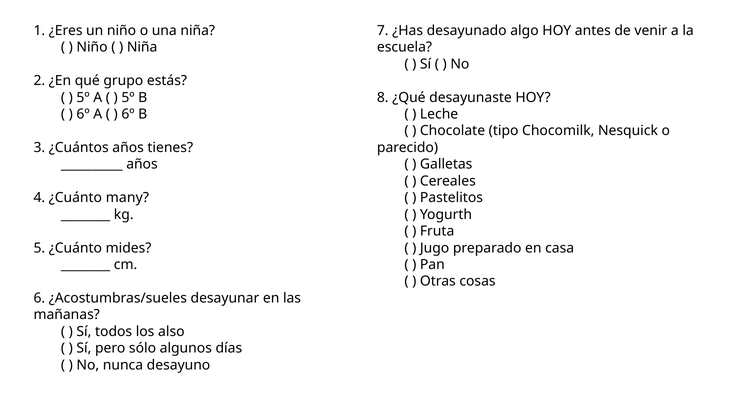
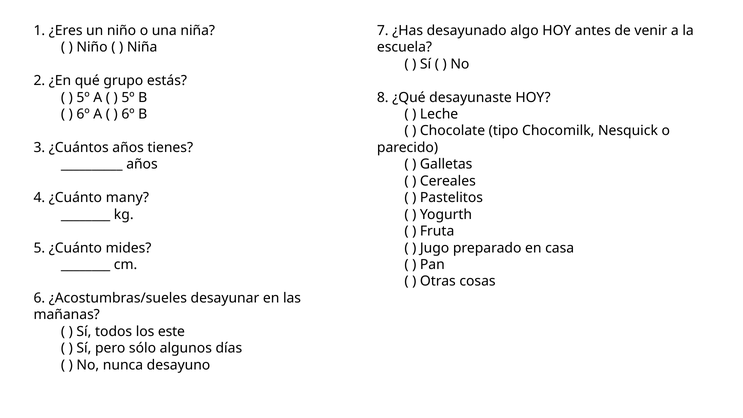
also: also -> este (171, 331)
